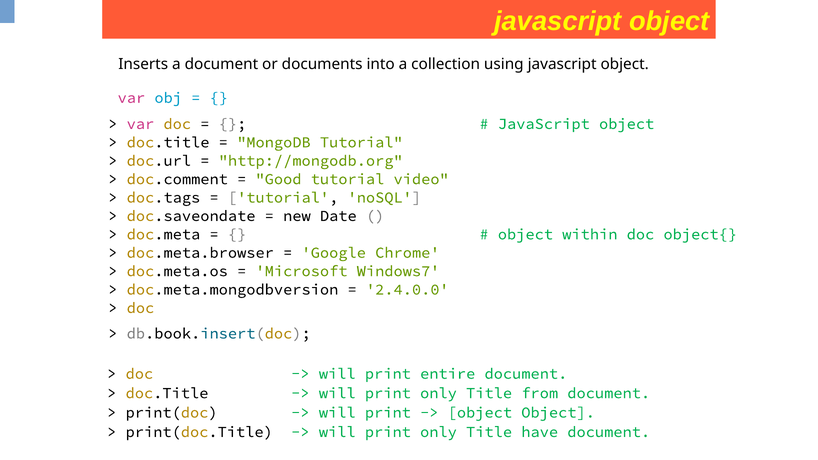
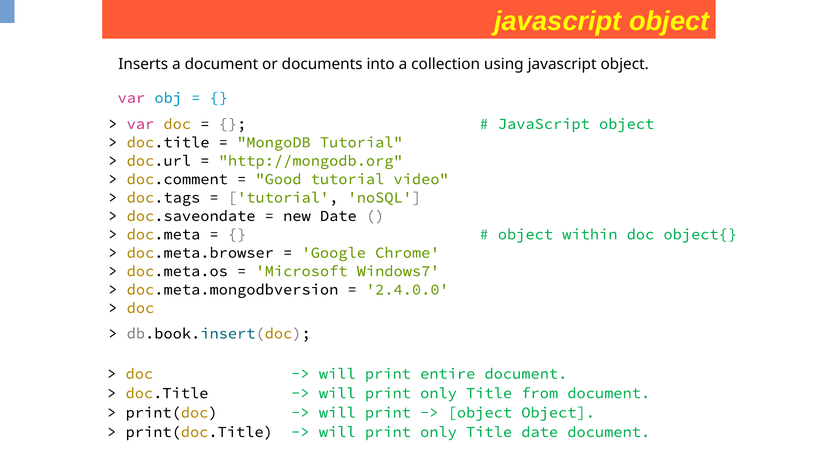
Title have: have -> date (540, 432)
